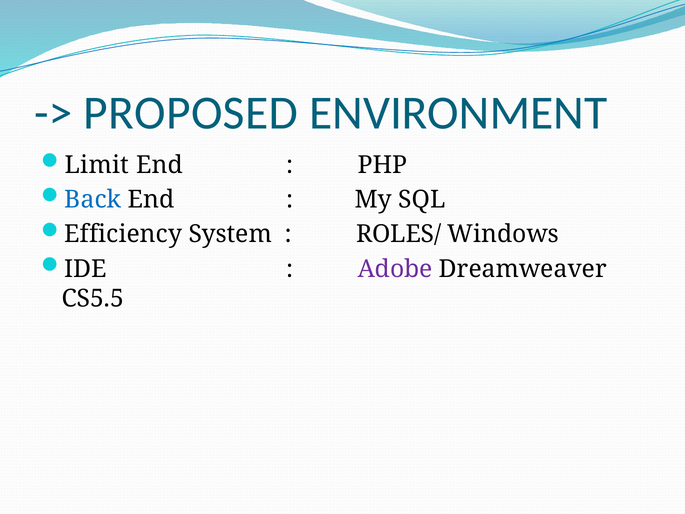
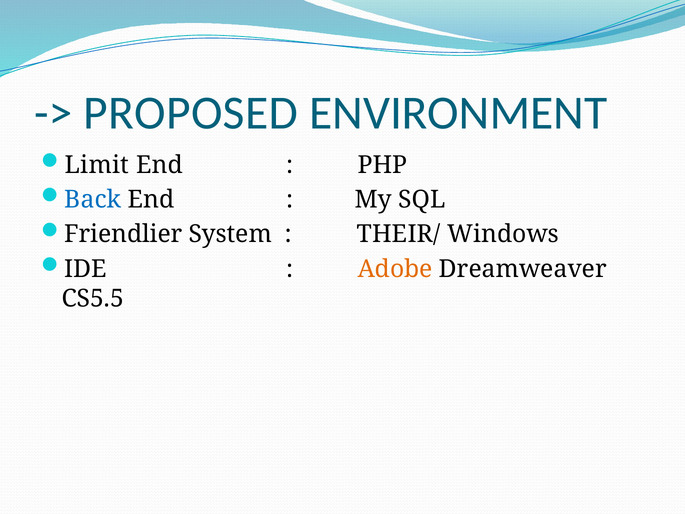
Efficiency: Efficiency -> Friendlier (123, 234)
ROLES/: ROLES/ -> THEIR/ (399, 234)
Adobe colour: purple -> orange (395, 269)
